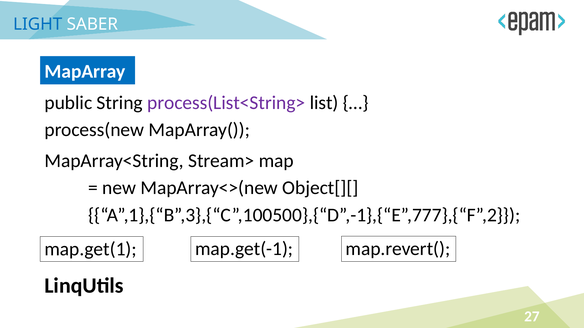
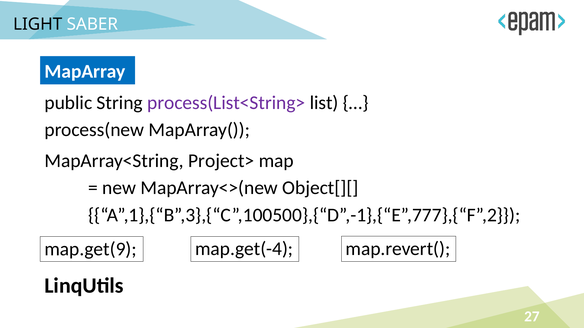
LIGHT colour: blue -> black (38, 24)
Stream>: Stream> -> Project> (221, 161)
map.get(-1: map.get(-1 -> map.get(-4 (244, 249)
map.get(1: map.get(1 -> map.get(9 (91, 249)
